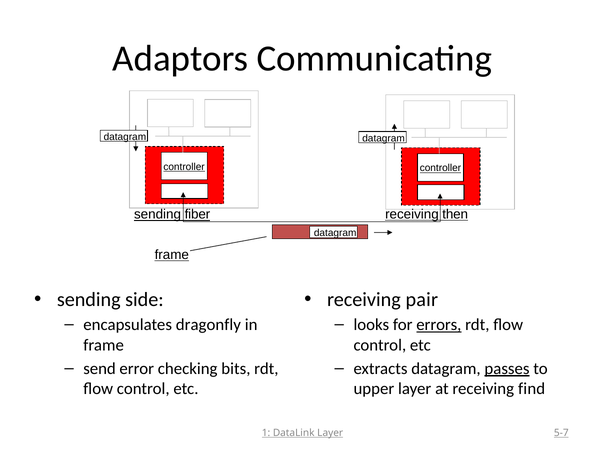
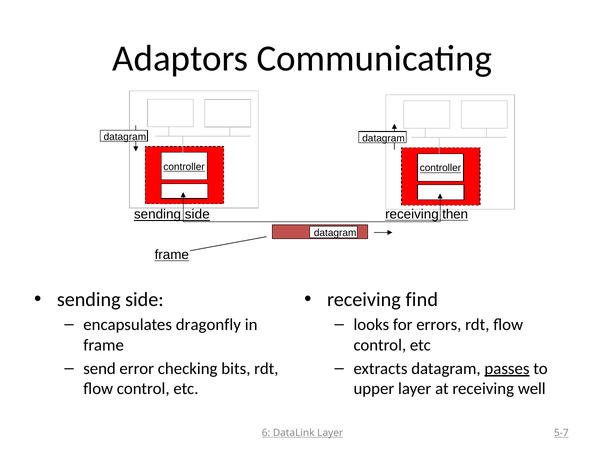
fiber: fiber -> side (197, 214)
pair: pair -> find (422, 299)
errors underline: present -> none (439, 325)
find: find -> well (532, 388)
1: 1 -> 6 (266, 433)
